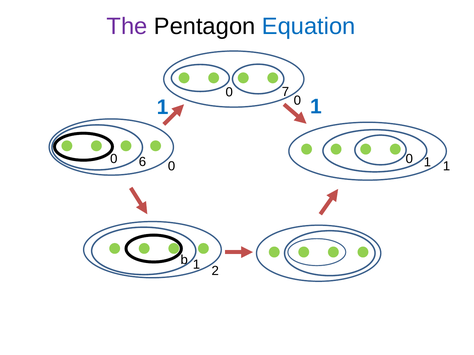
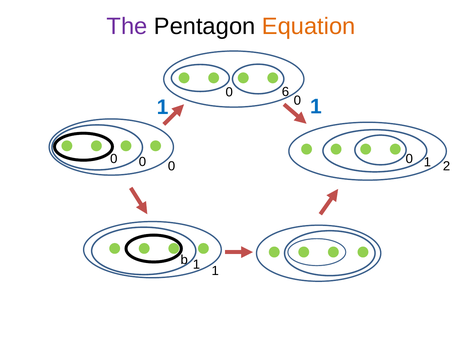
Equation colour: blue -> orange (309, 26)
7: 7 -> 6 (285, 92)
6: 6 -> 0 (142, 162)
1: 1 -> 2 (447, 167)
2: 2 -> 1 (215, 271)
